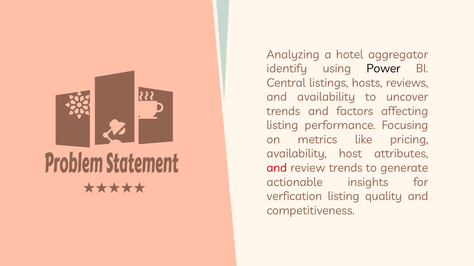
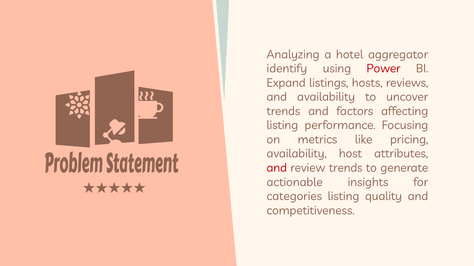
Power colour: black -> red (384, 69)
Central: Central -> Expand (286, 83)
verfication: verfication -> categories (294, 197)
